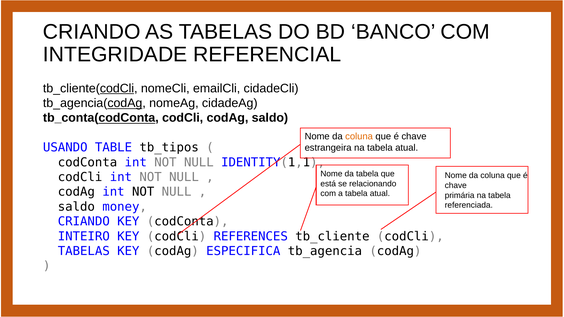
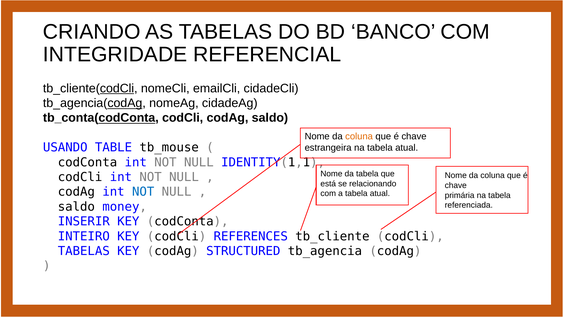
tb_tipos: tb_tipos -> tb_mouse (169, 148)
NOT colour: black -> blue (143, 192)
CRIANDO: CRIANDO -> INSERIR (84, 222)
ESPECIFICA: ESPECIFICA -> STRUCTURED (243, 251)
